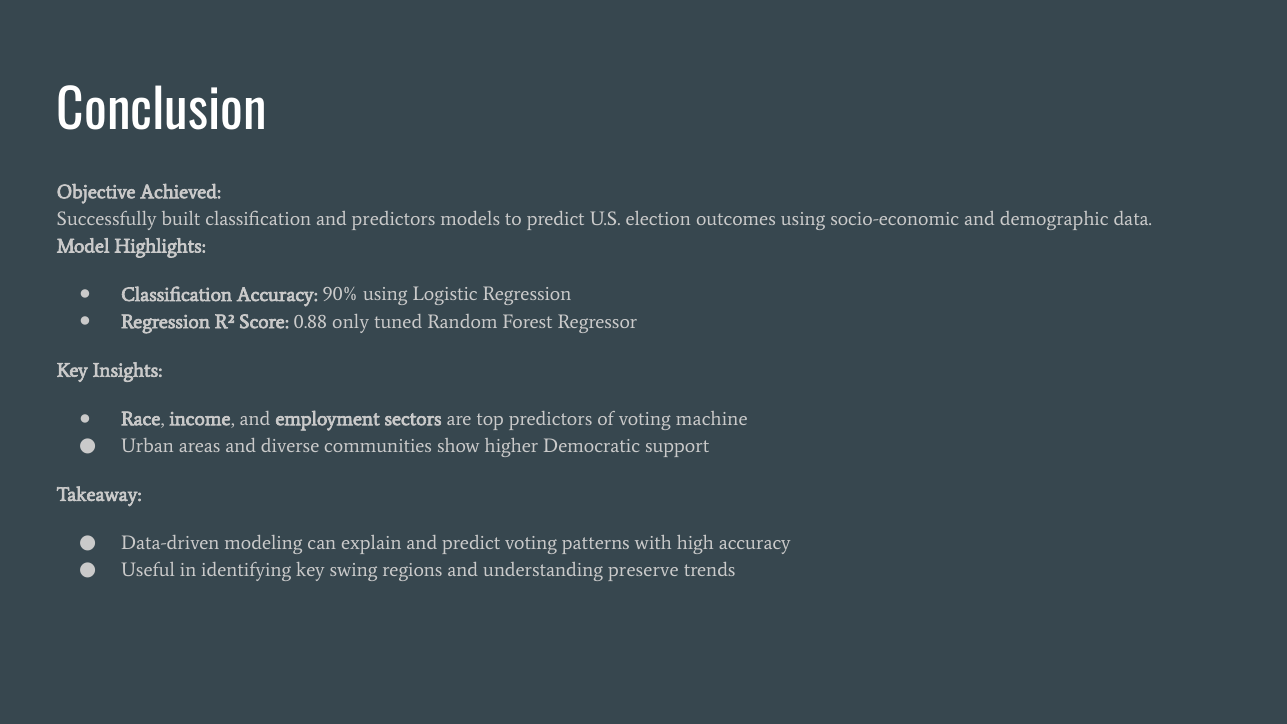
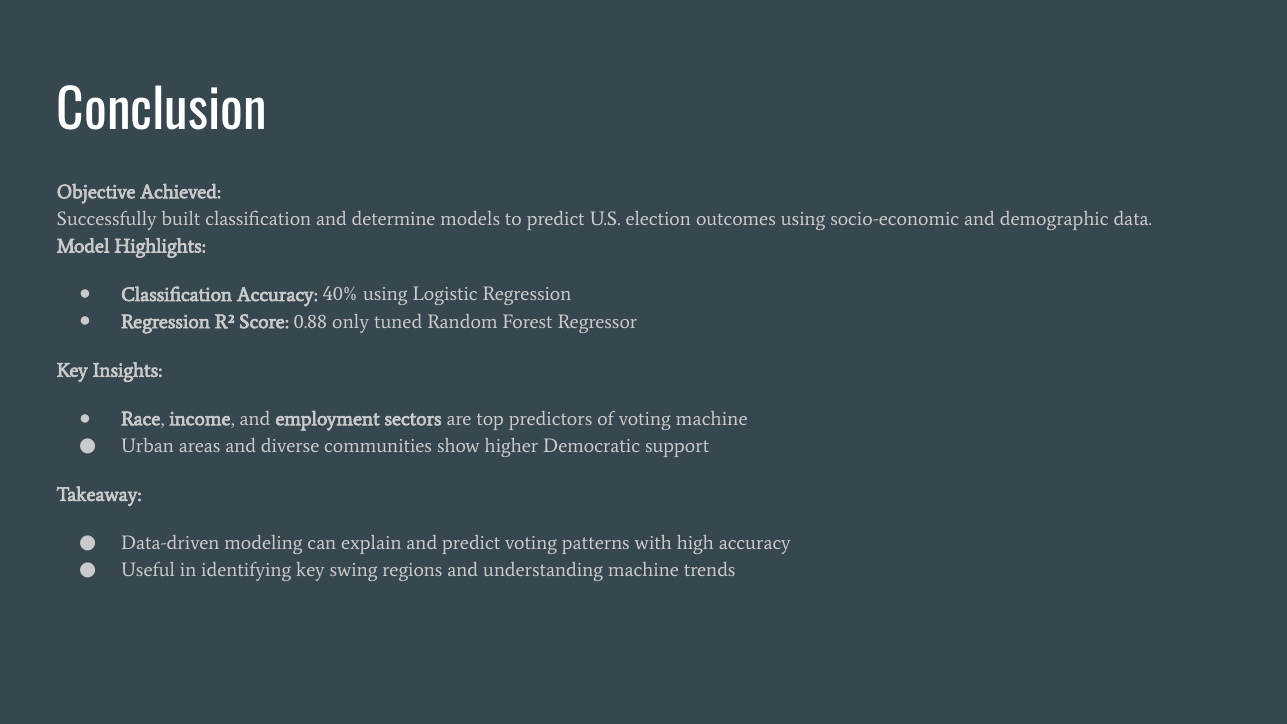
and predictors: predictors -> determine (394, 219)
90%: 90% -> 40% (341, 294)
understanding preserve: preserve -> machine (643, 570)
